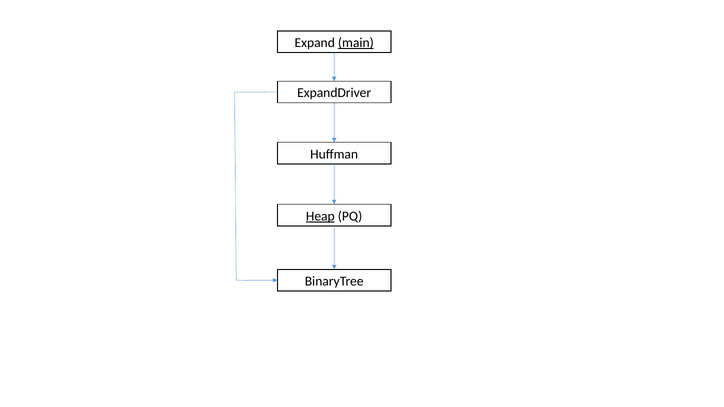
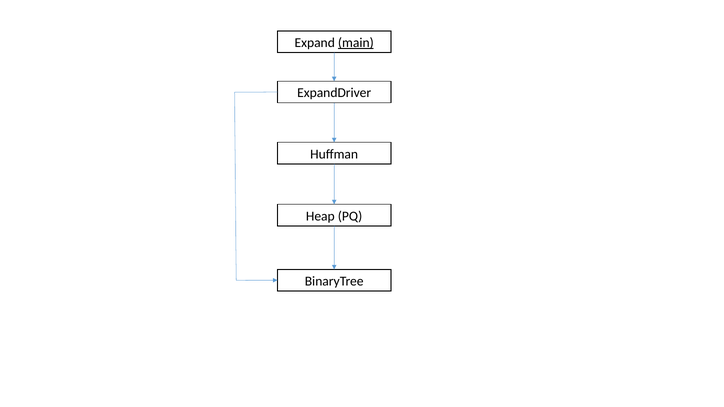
Heap underline: present -> none (320, 216)
